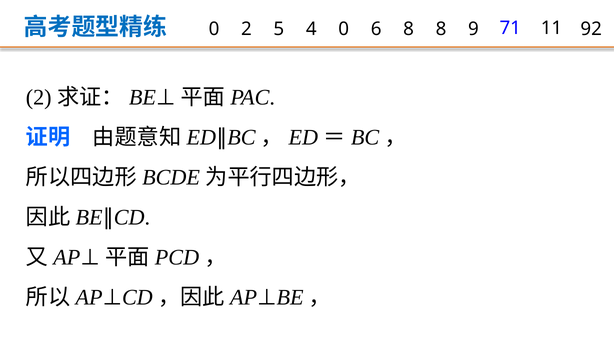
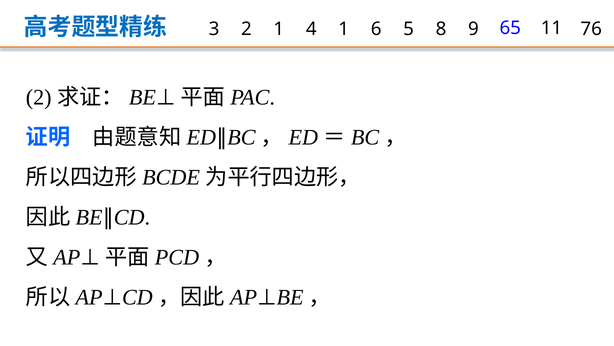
0: 0 -> 3 (214, 29)
2 5: 5 -> 1 (279, 29)
4 0: 0 -> 1 (344, 29)
6 8: 8 -> 5 (409, 29)
71: 71 -> 65 (510, 28)
92: 92 -> 76 (591, 29)
